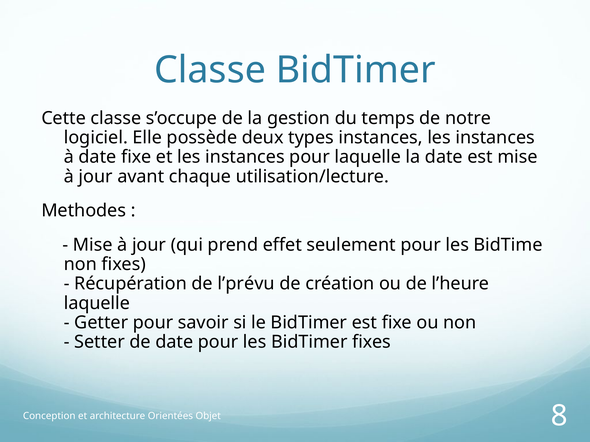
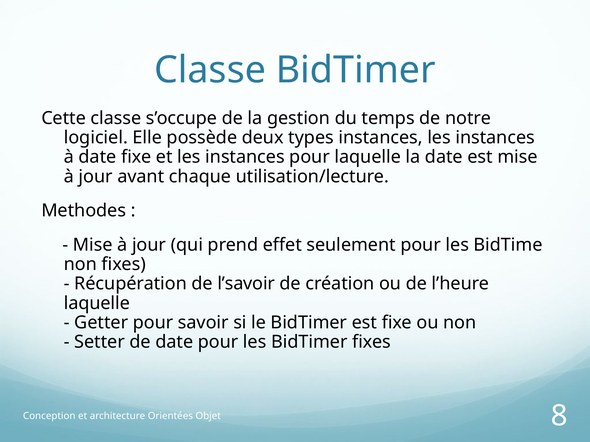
l’prévu: l’prévu -> l’savoir (246, 284)
